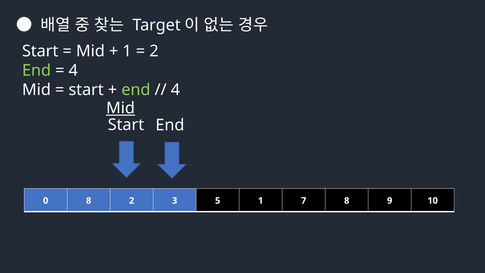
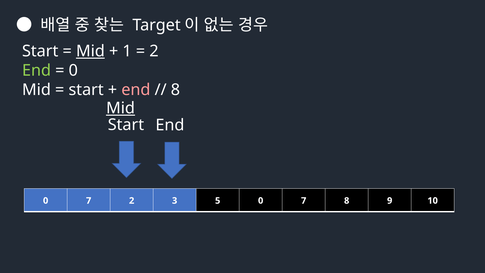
Mid underline: none -> present (90, 51)
4: 4 -> 0 (73, 70)
end colour: light green -> pink (136, 90)
4: 4 -> 8 (175, 90)
8: 8 -> 7 (89, 201)
5 1: 1 -> 0 (261, 201)
